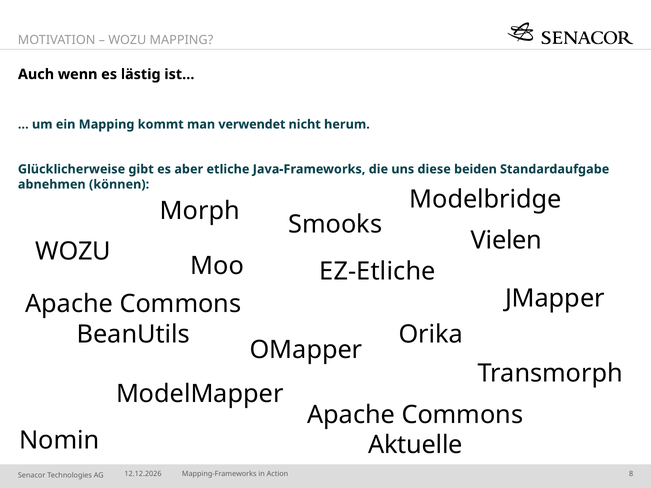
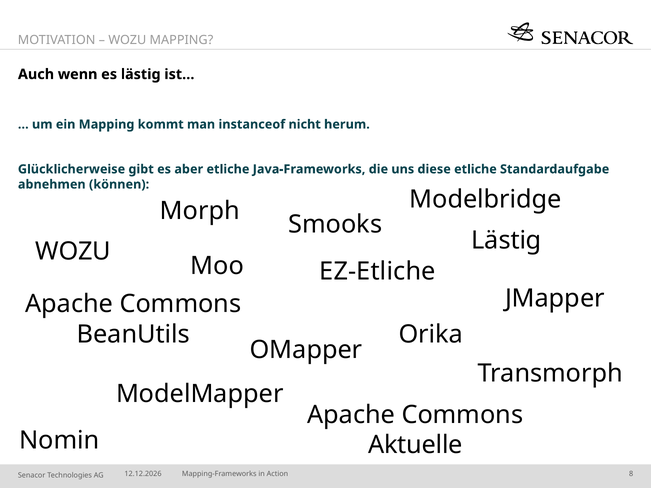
verwendet: verwendet -> instanceof (252, 124)
diese beiden: beiden -> etliche (475, 169)
Vielen: Vielen -> Lästig (506, 241)
